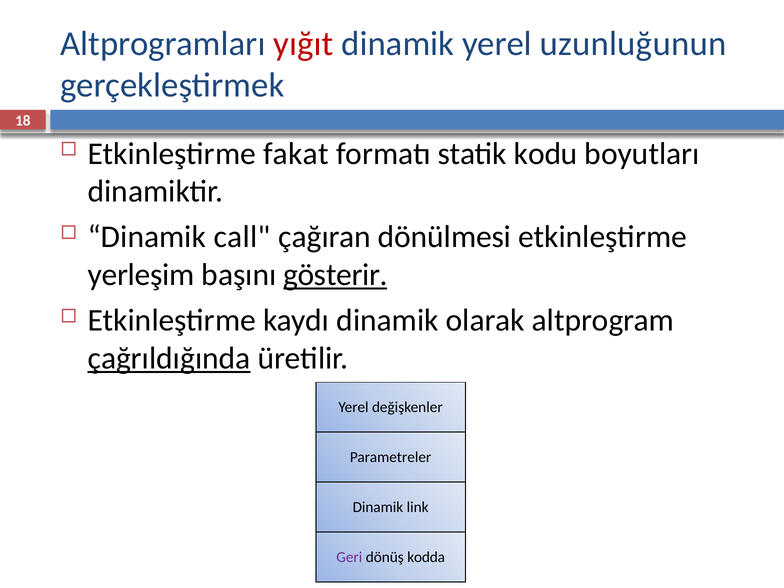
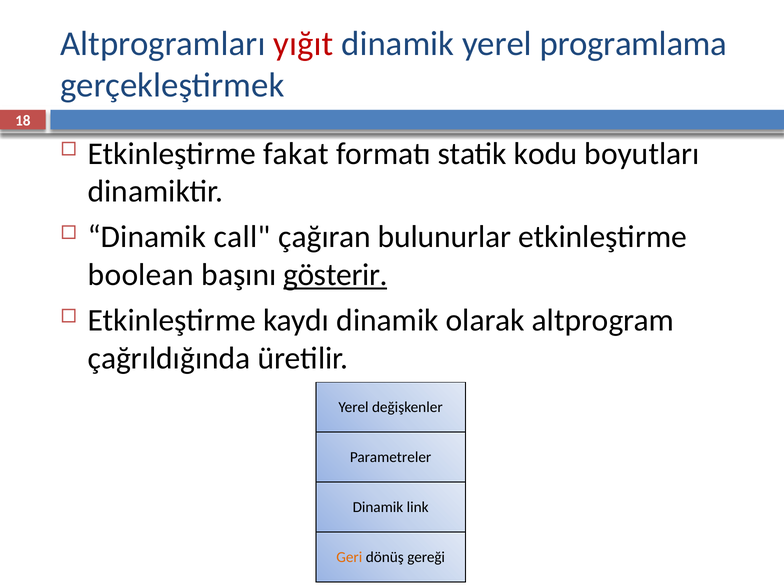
uzunluğunun: uzunluğunun -> programlama (633, 44)
dönülmesi: dönülmesi -> bulunurlar (445, 237)
yerleşim: yerleşim -> boolean (141, 275)
çağrıldığında underline: present -> none (169, 358)
Geri colour: purple -> orange (349, 557)
kodda: kodda -> gereği (426, 557)
